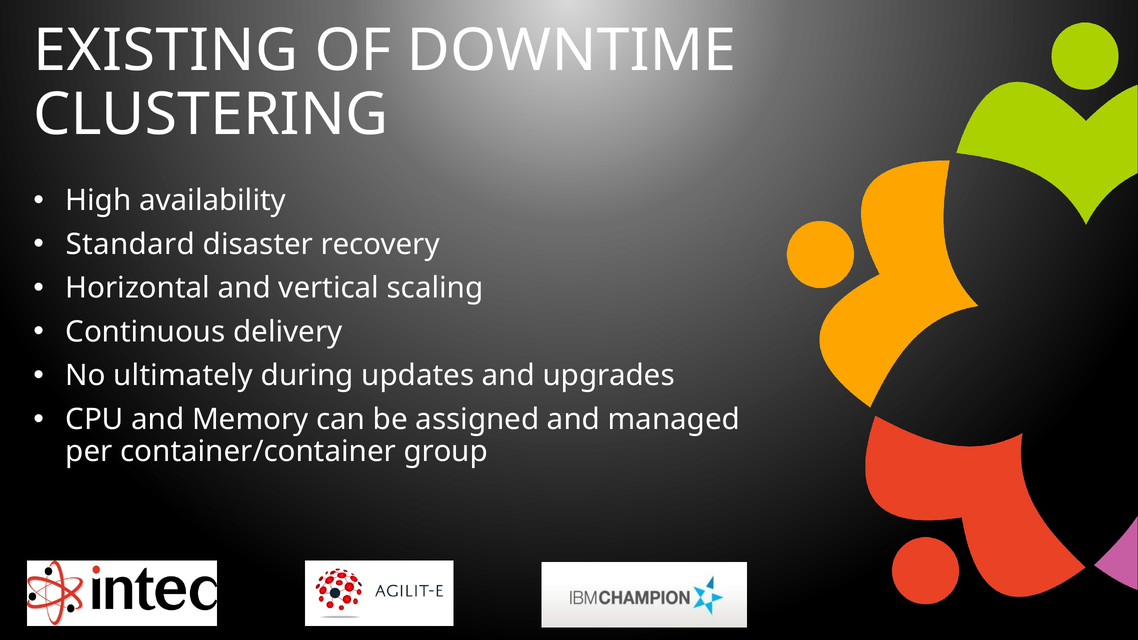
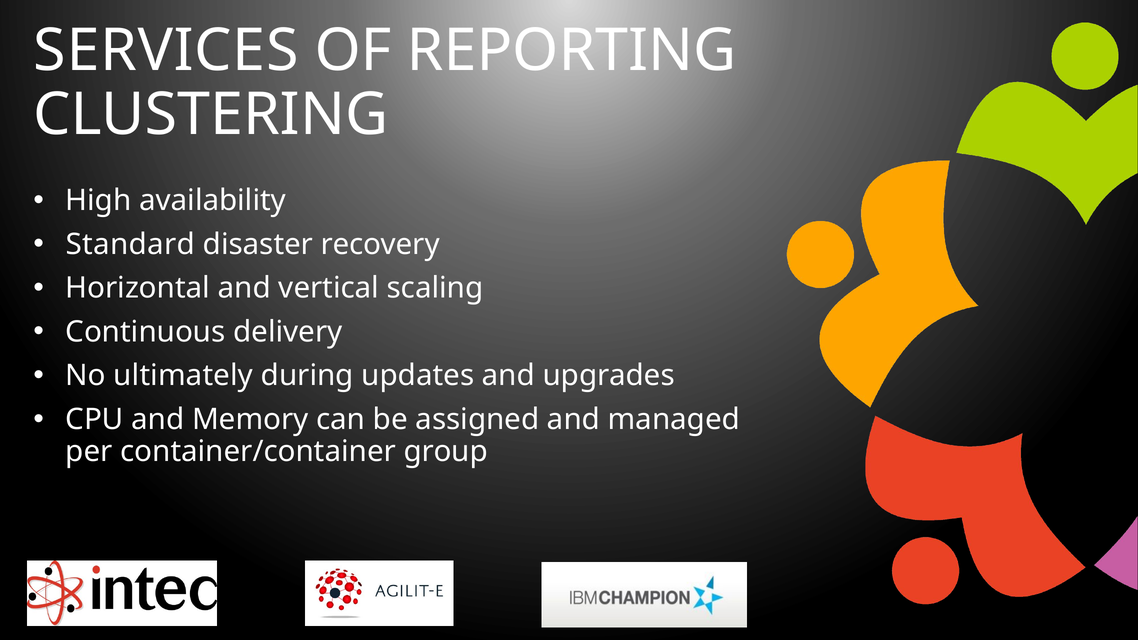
EXISTING: EXISTING -> SERVICES (166, 51)
DOWNTIME: DOWNTIME -> REPORTING (572, 51)
